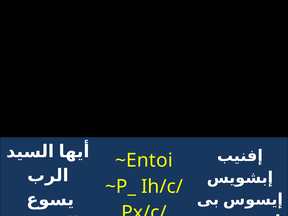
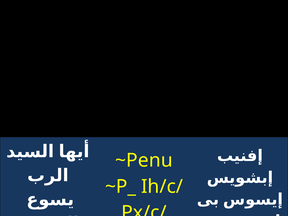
~Entoi: ~Entoi -> ~Penu (144, 160)
